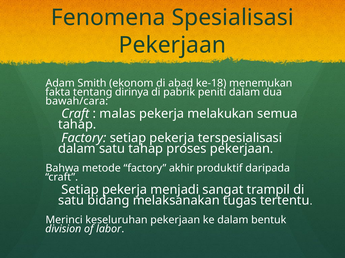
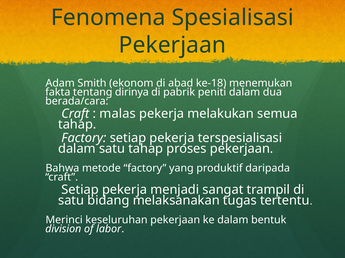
bawah/cara: bawah/cara -> berada/cara (77, 101)
akhir: akhir -> yang (181, 169)
